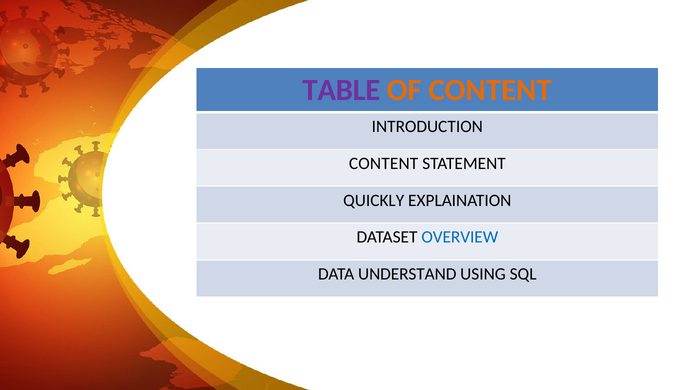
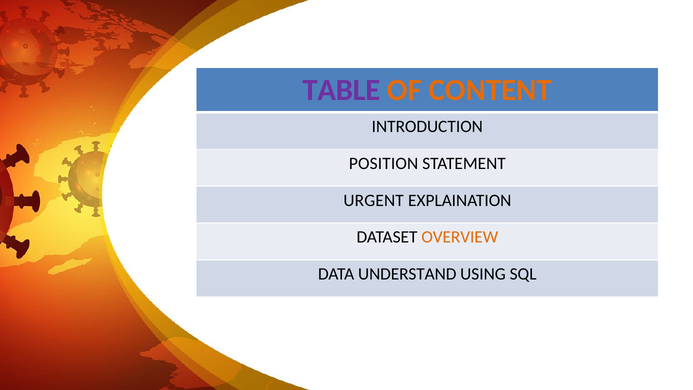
CONTENT: CONTENT -> POSITION (384, 163)
QUICKLY: QUICKLY -> URGENT (374, 200)
OVERVIEW colour: blue -> orange (460, 237)
